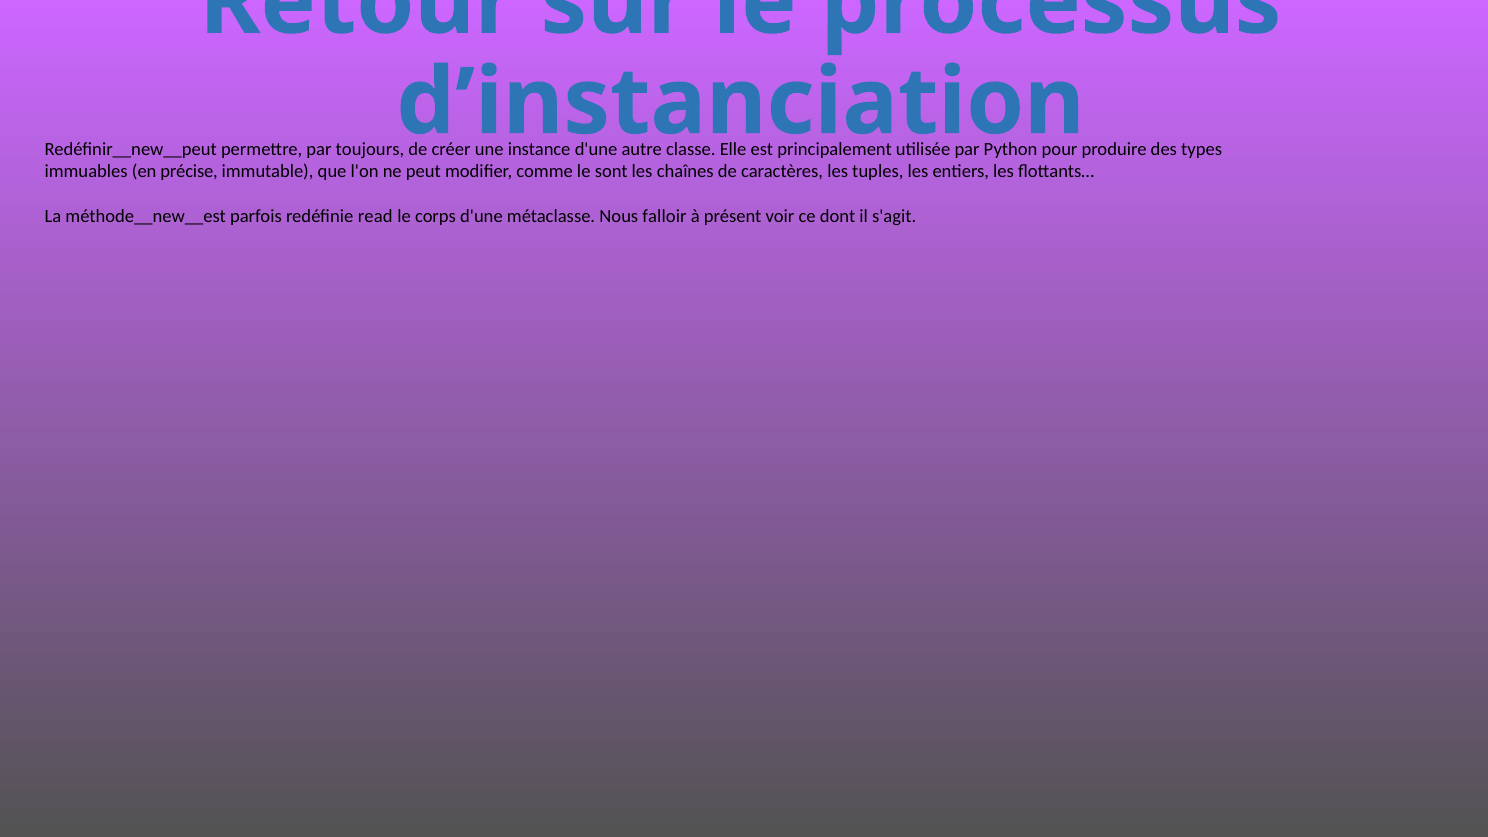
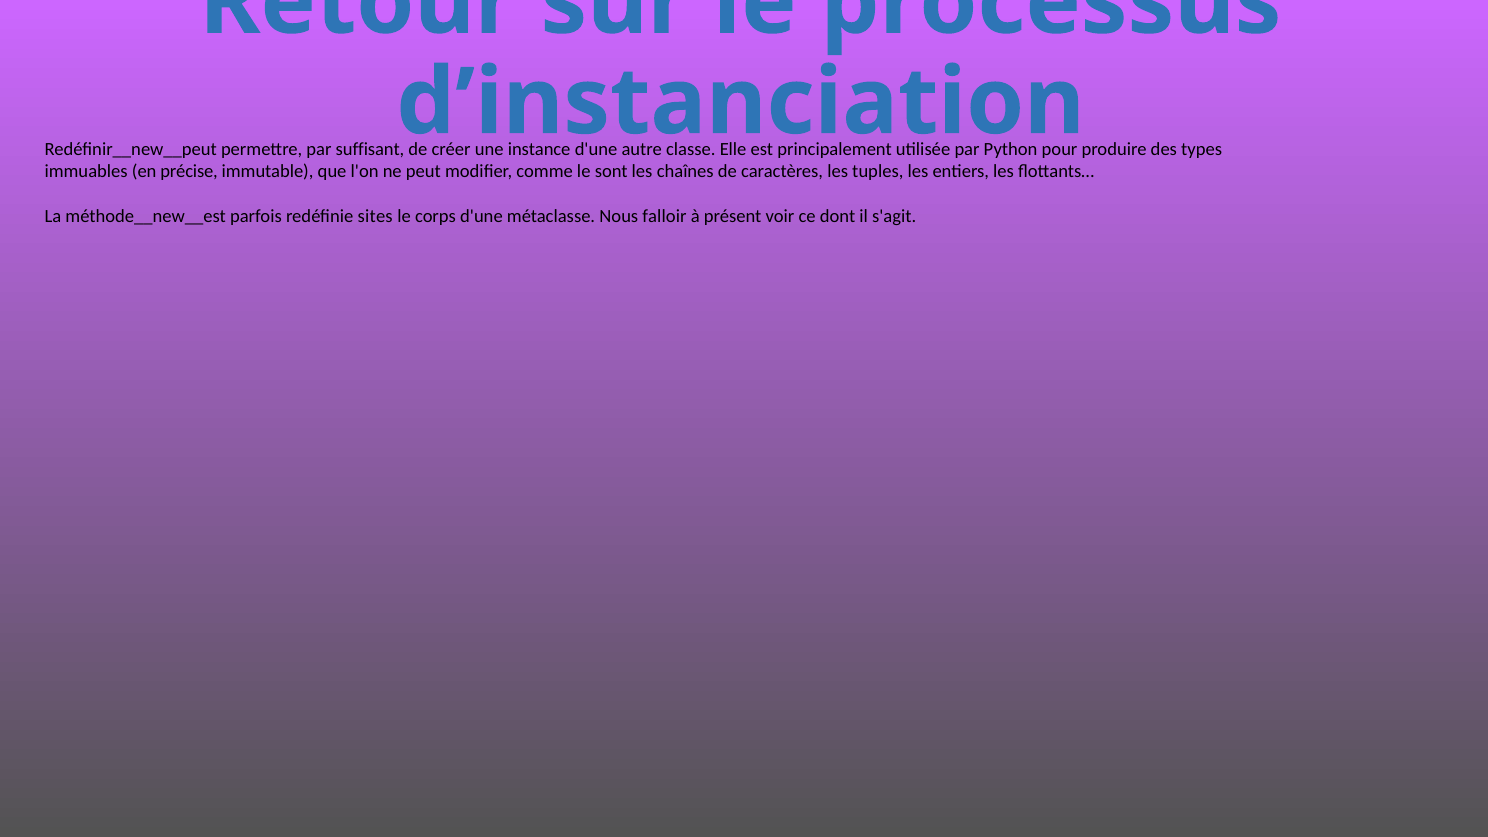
toujours: toujours -> suffisant (370, 149)
read: read -> sites (375, 216)
